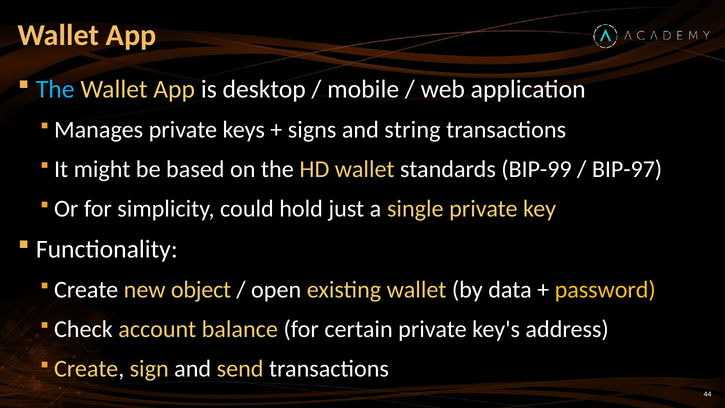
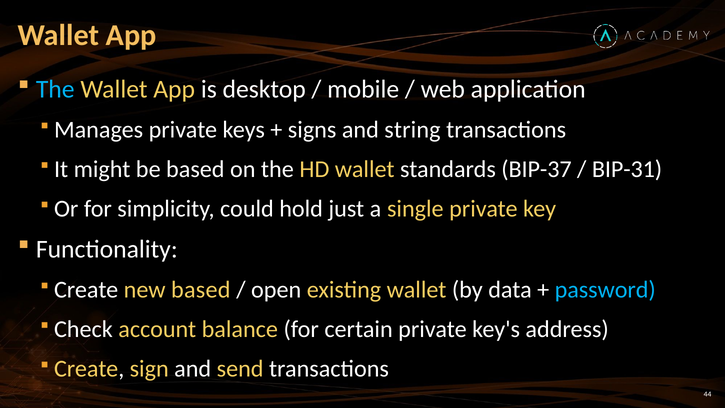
BIP-99: BIP-99 -> BIP-37 (536, 169)
BIP-97: BIP-97 -> BIP-31 (627, 169)
new object: object -> based (201, 290)
password colour: yellow -> light blue (605, 290)
